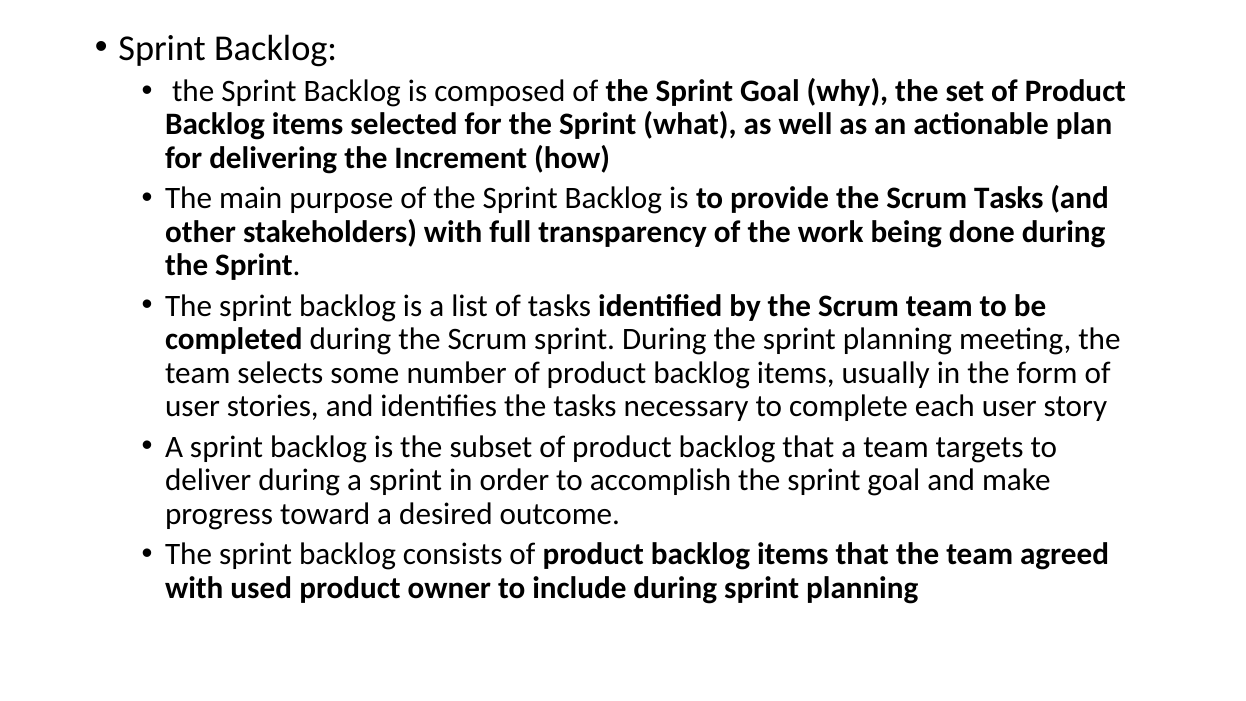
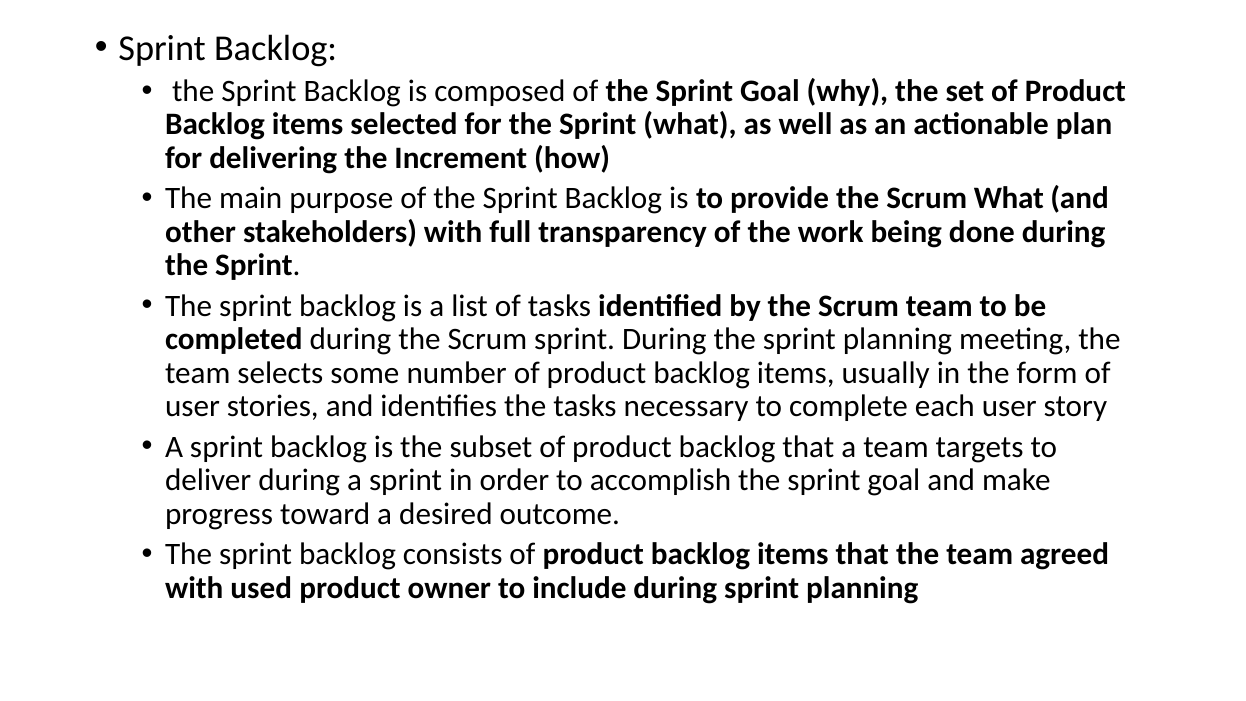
Scrum Tasks: Tasks -> What (1009, 198)
